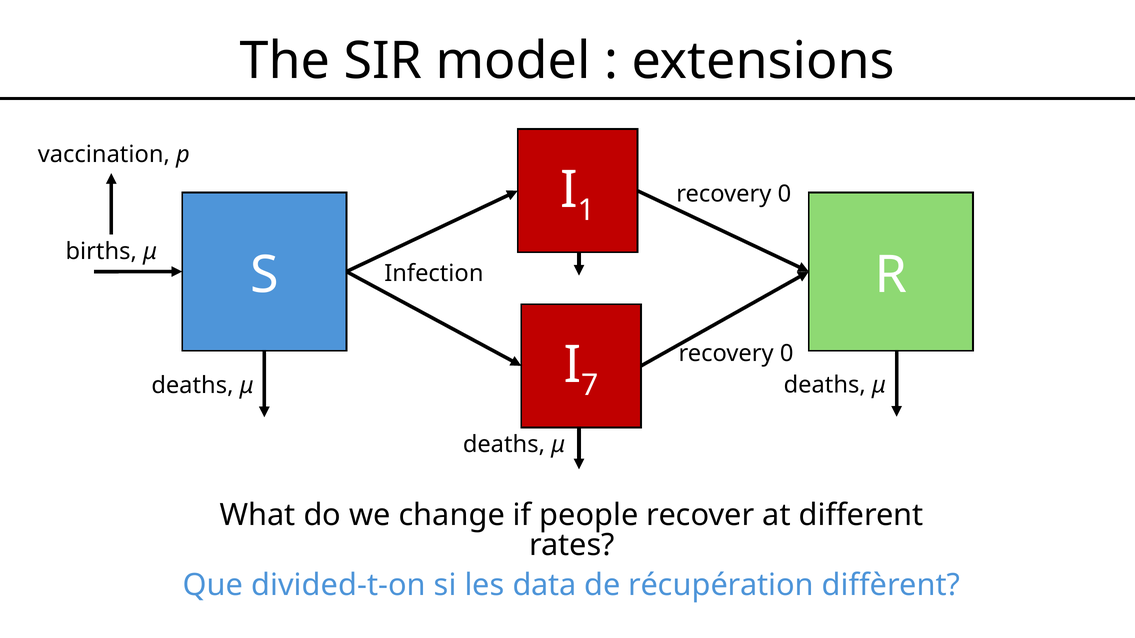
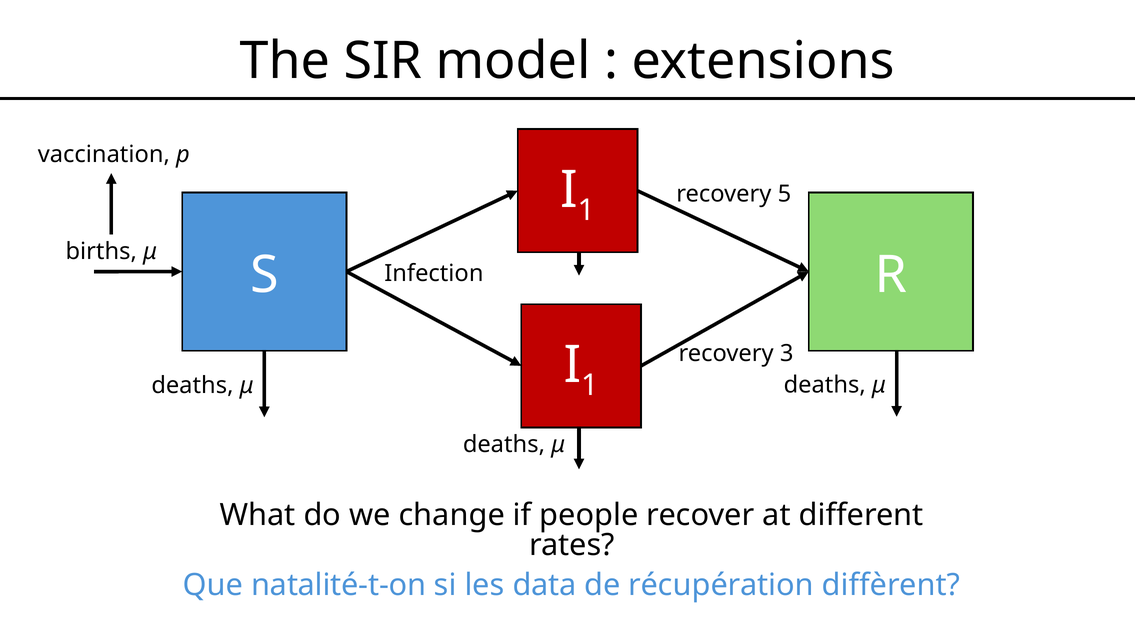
0: 0 -> 5 (784, 194)
0: 0 -> 3 (787, 353)
7: 7 -> 1 (590, 386)
divided-t-on: divided-t-on -> natalité-t-on (339, 586)
